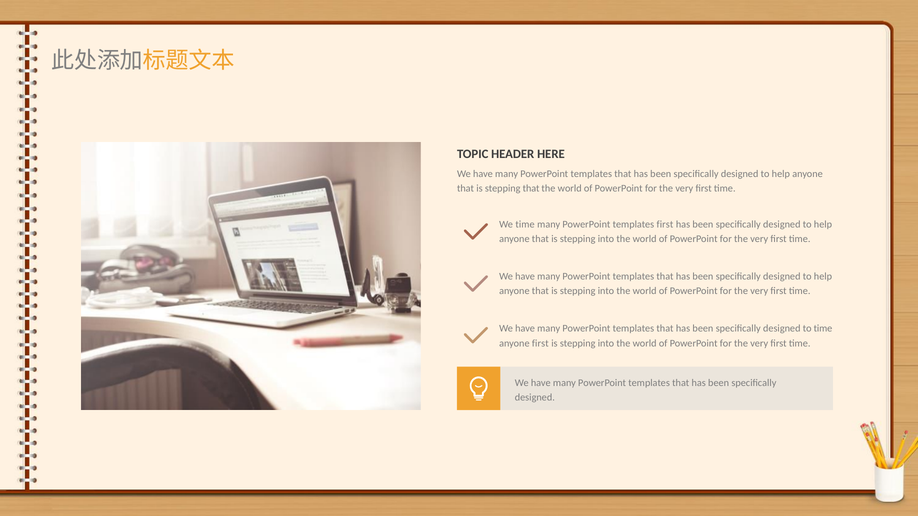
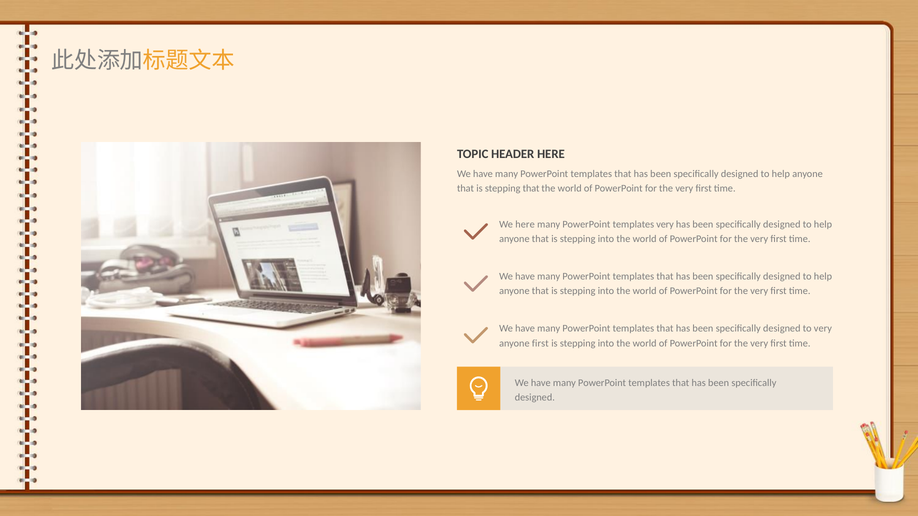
We time: time -> here (525, 224)
templates first: first -> very (665, 224)
to time: time -> very (823, 329)
